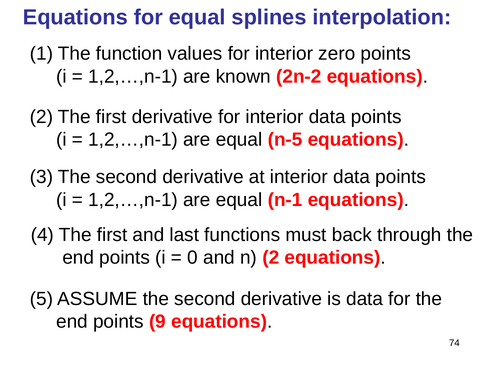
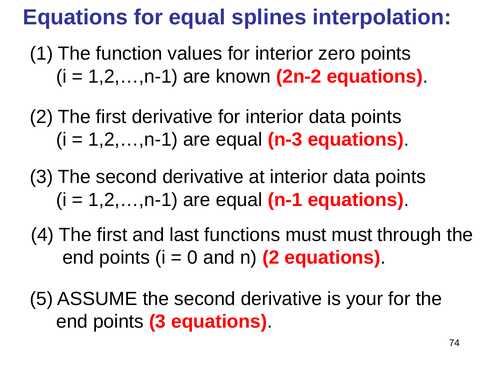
n-5: n-5 -> n-3 (285, 140)
must back: back -> must (352, 235)
is data: data -> your (365, 299)
points 9: 9 -> 3 (157, 321)
